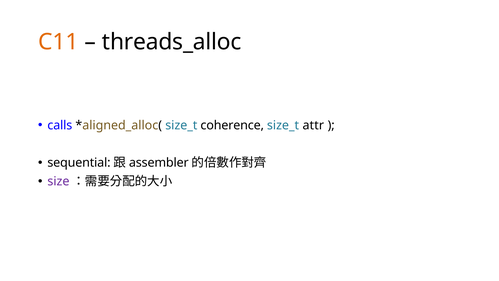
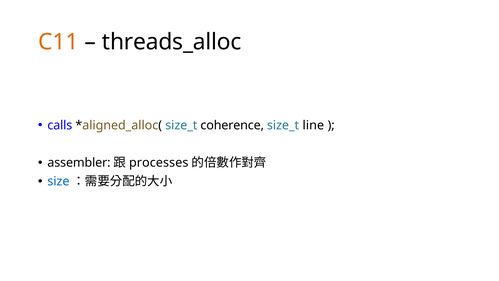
attr: attr -> line (313, 125)
sequential: sequential -> assembler (79, 163)
assembler: assembler -> processes (159, 163)
size colour: purple -> blue (58, 181)
